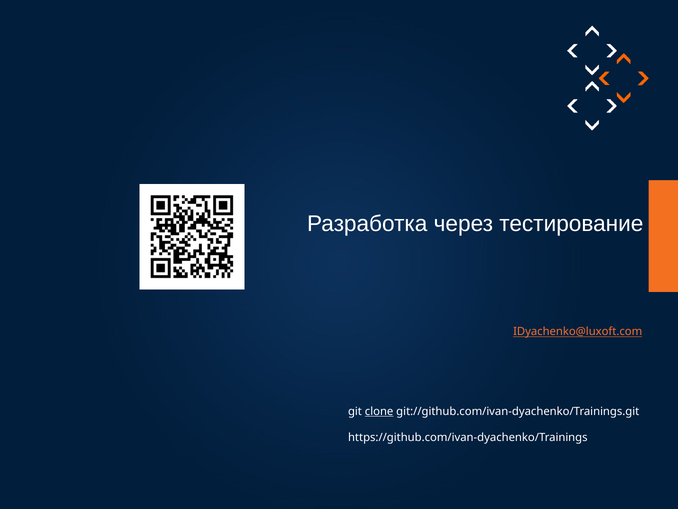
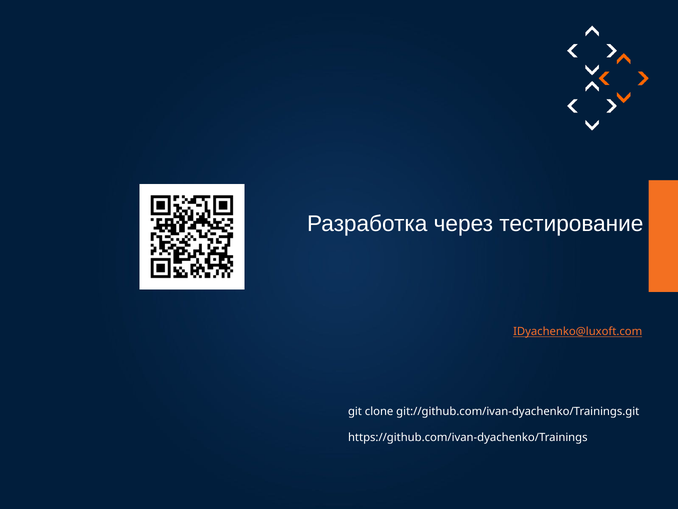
clone underline: present -> none (379, 411)
